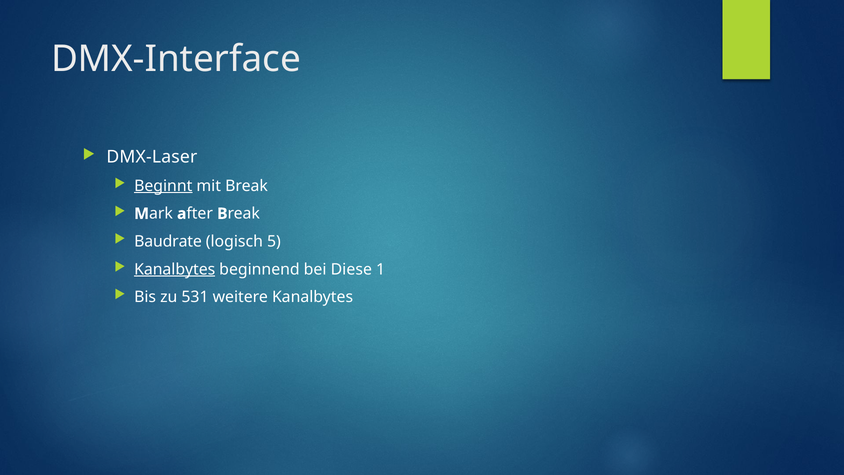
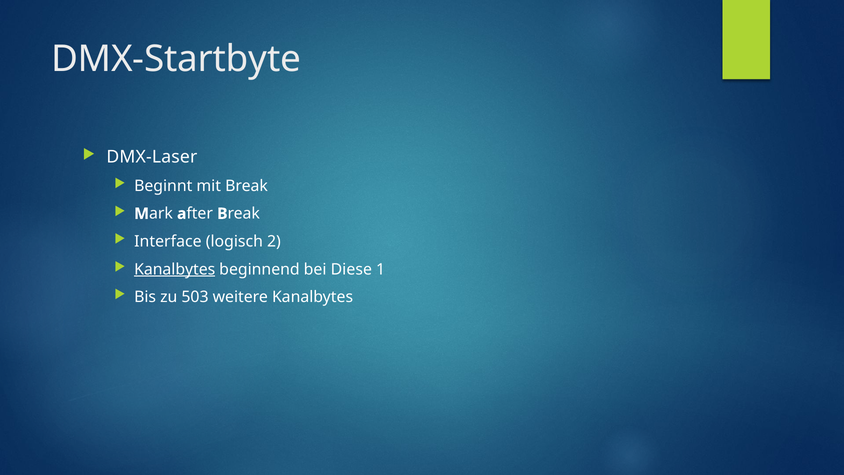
DMX-Interface: DMX-Interface -> DMX-Startbyte (176, 59)
Beginnt underline: present -> none (163, 186)
Baudrate: Baudrate -> Interface (168, 241)
5: 5 -> 2 (274, 241)
531: 531 -> 503 (195, 297)
